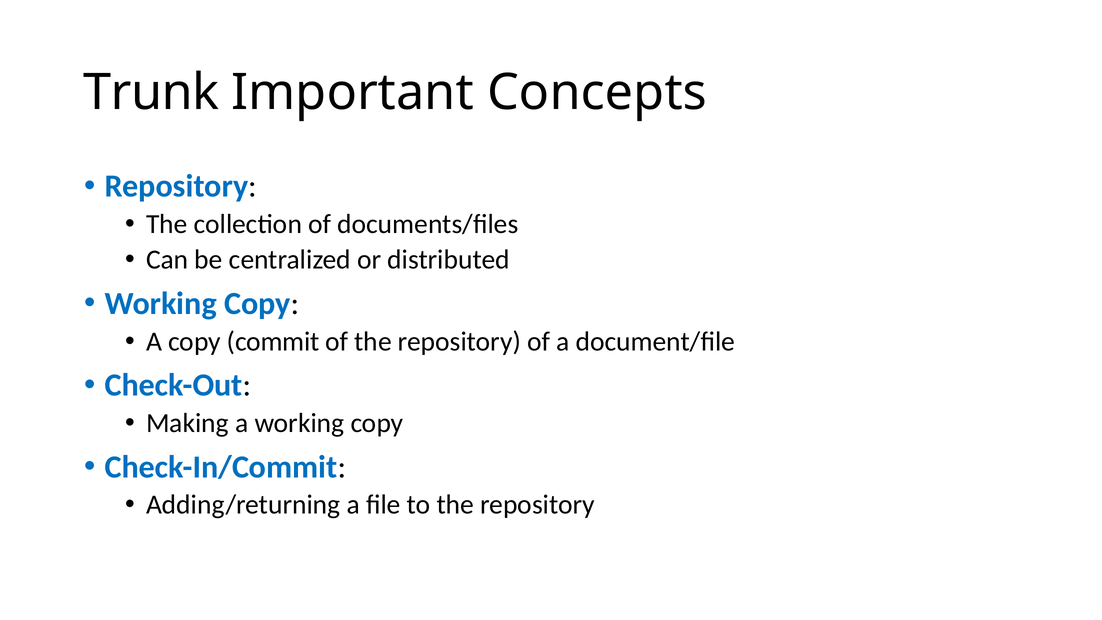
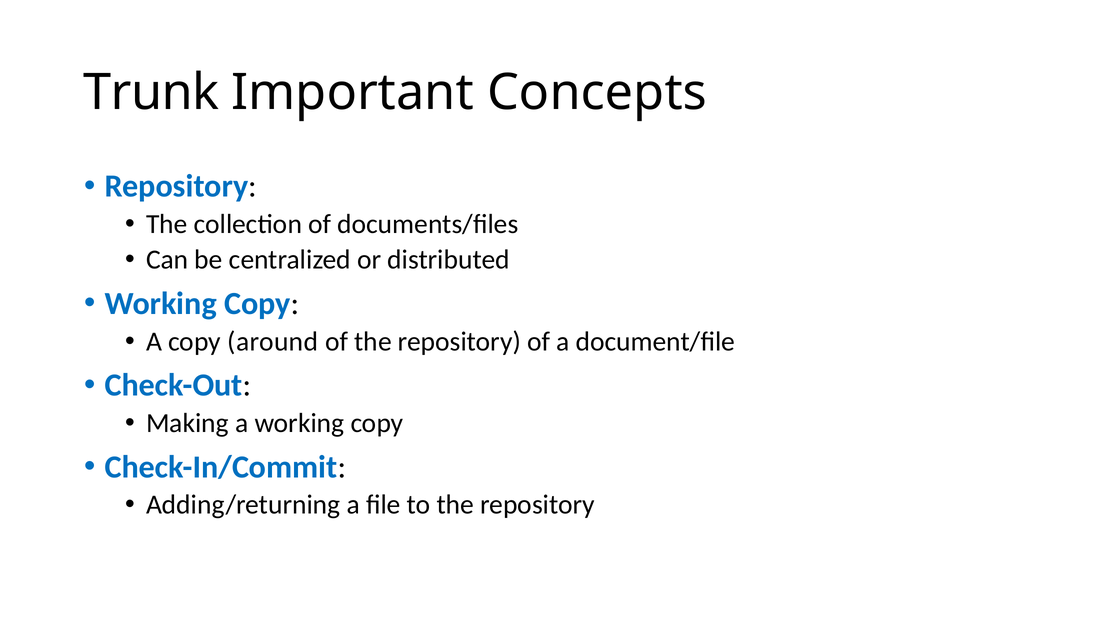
commit: commit -> around (273, 341)
